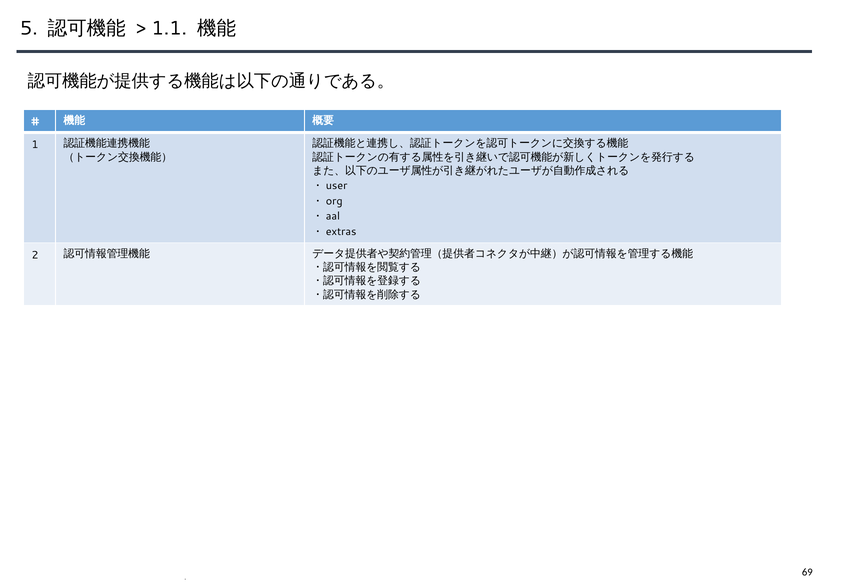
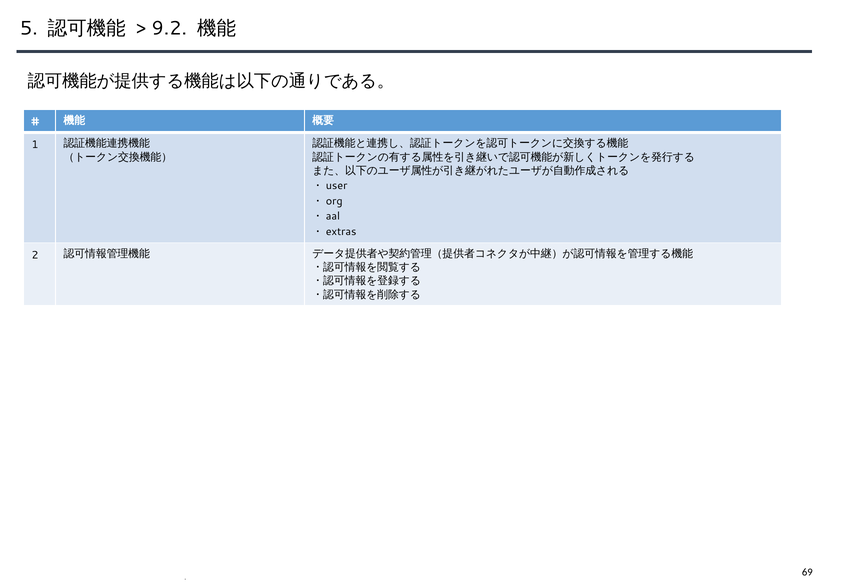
1.1: 1.1 -> 9.2 (169, 28)
